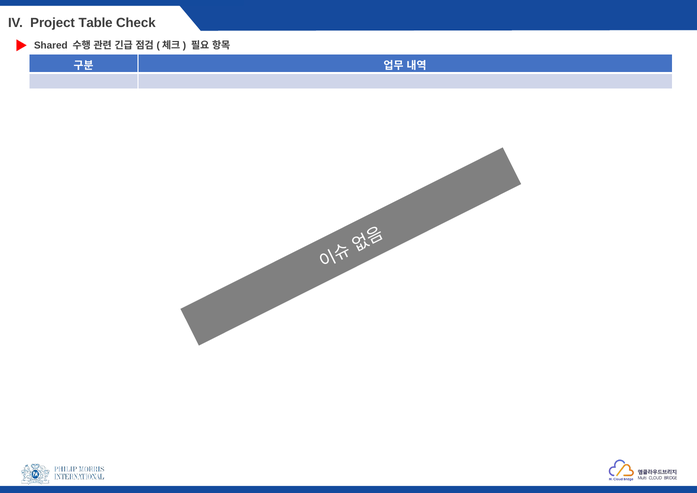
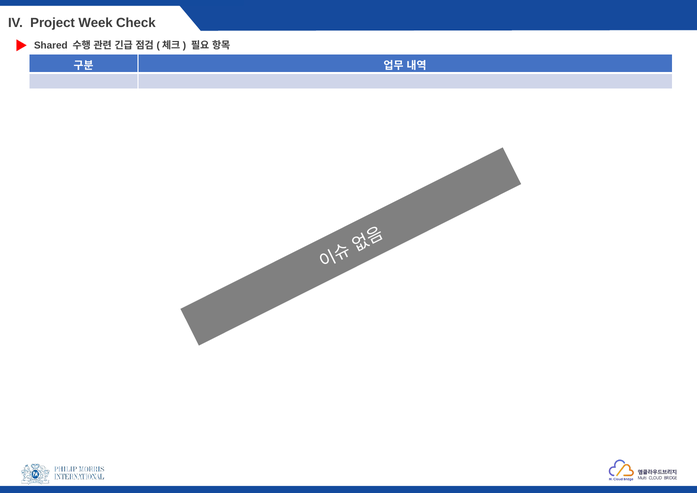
Table: Table -> Week (96, 23)
